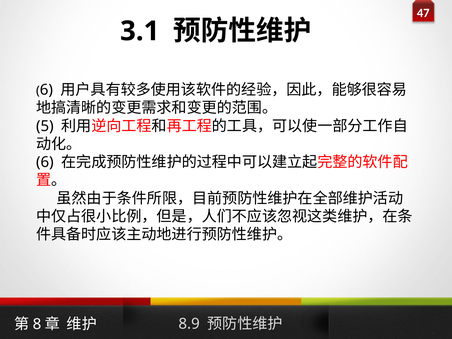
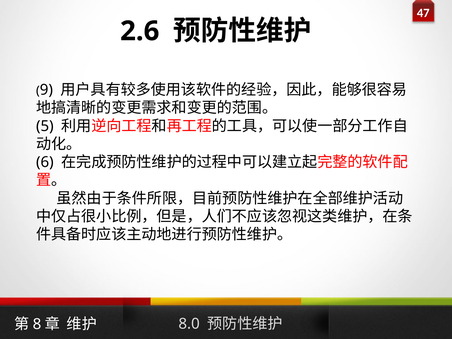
3.1: 3.1 -> 2.6 (140, 31)
6: 6 -> 9 (46, 90)
8.9: 8.9 -> 8.0 (189, 324)
